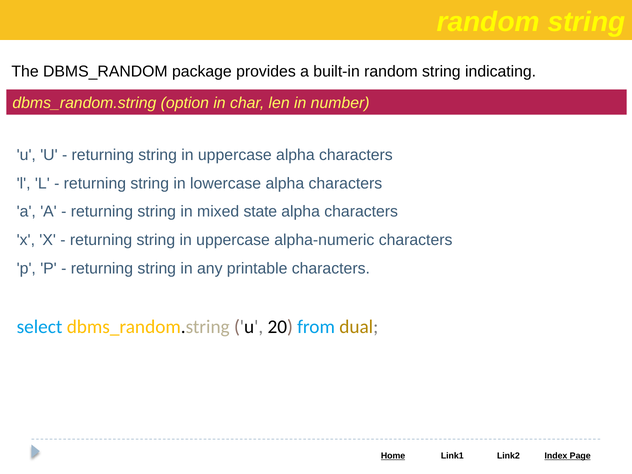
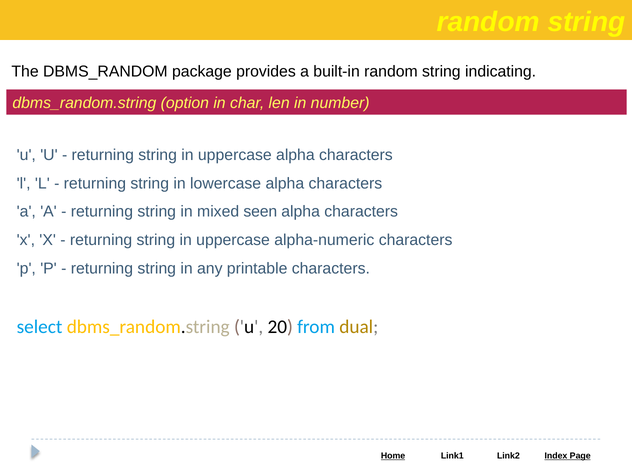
state: state -> seen (260, 212)
